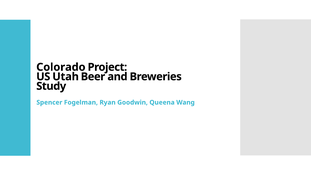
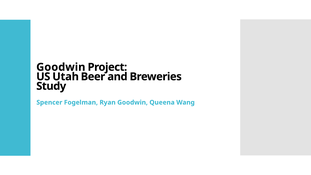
Colorado: Colorado -> Goodwin (61, 67)
